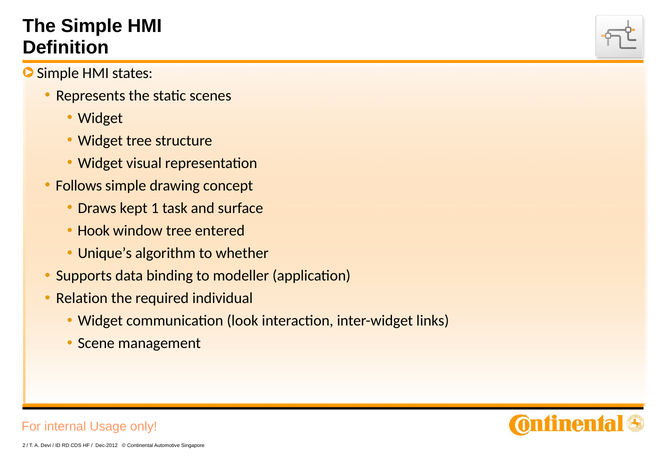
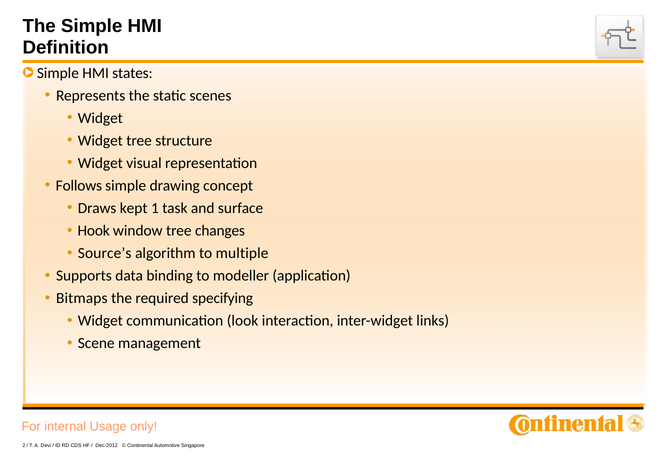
entered: entered -> changes (220, 231)
Unique’s: Unique’s -> Source’s (105, 253)
whether: whether -> multiple (242, 253)
Relation: Relation -> Bitmaps (82, 298)
individual: individual -> specifying (223, 298)
